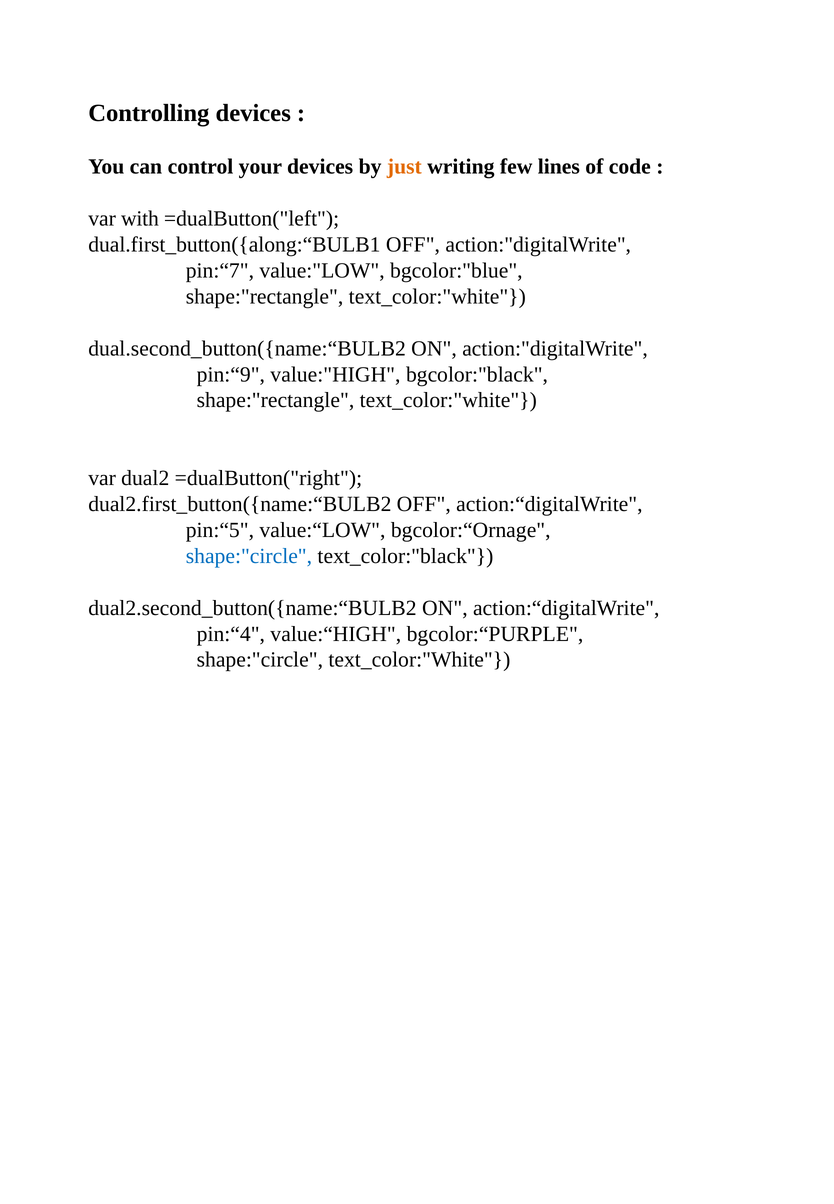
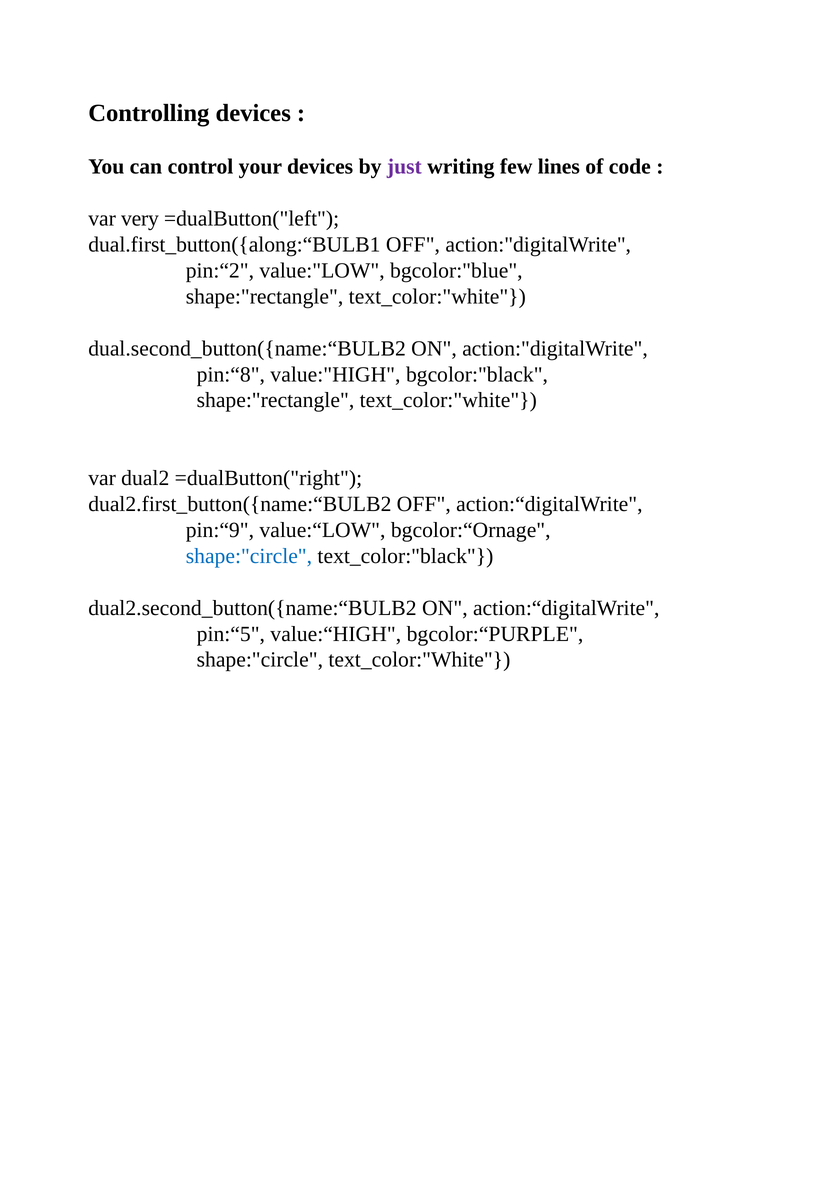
just colour: orange -> purple (404, 167)
with: with -> very (140, 219)
pin:“7: pin:“7 -> pin:“2 (220, 271)
pin:“9: pin:“9 -> pin:“8 (231, 375)
pin:“5: pin:“5 -> pin:“9 (220, 530)
pin:“4: pin:“4 -> pin:“5 (231, 634)
